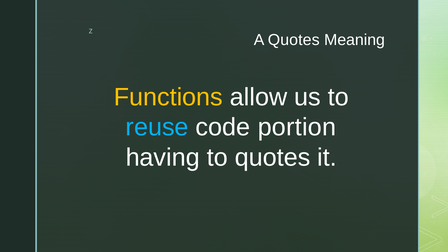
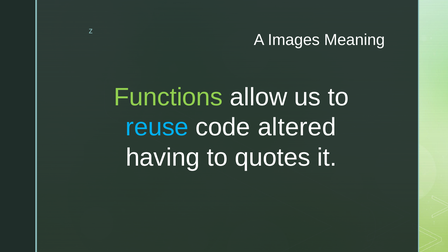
A Quotes: Quotes -> Images (294, 40)
Functions colour: yellow -> light green (168, 97)
portion: portion -> altered (297, 127)
